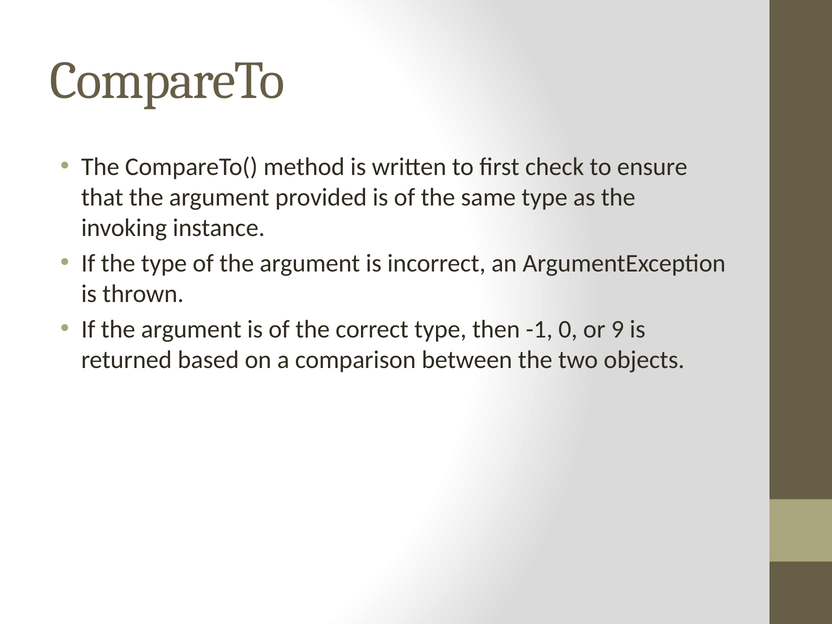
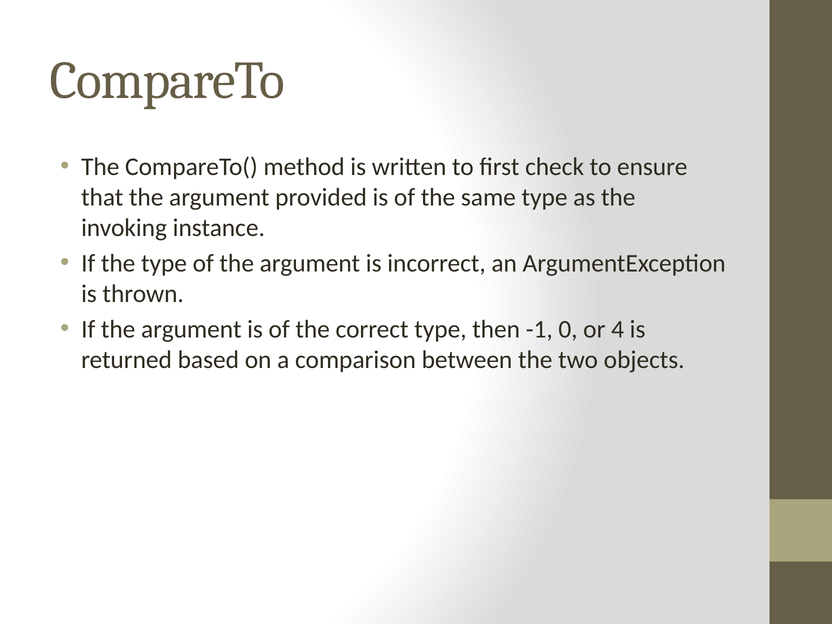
9: 9 -> 4 (618, 329)
